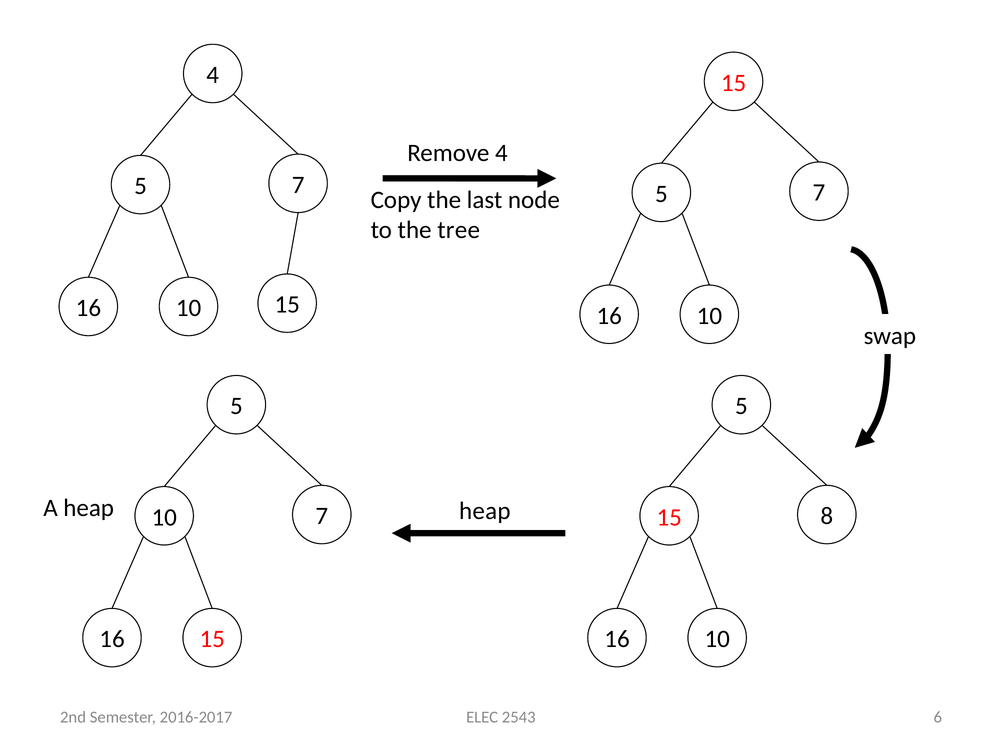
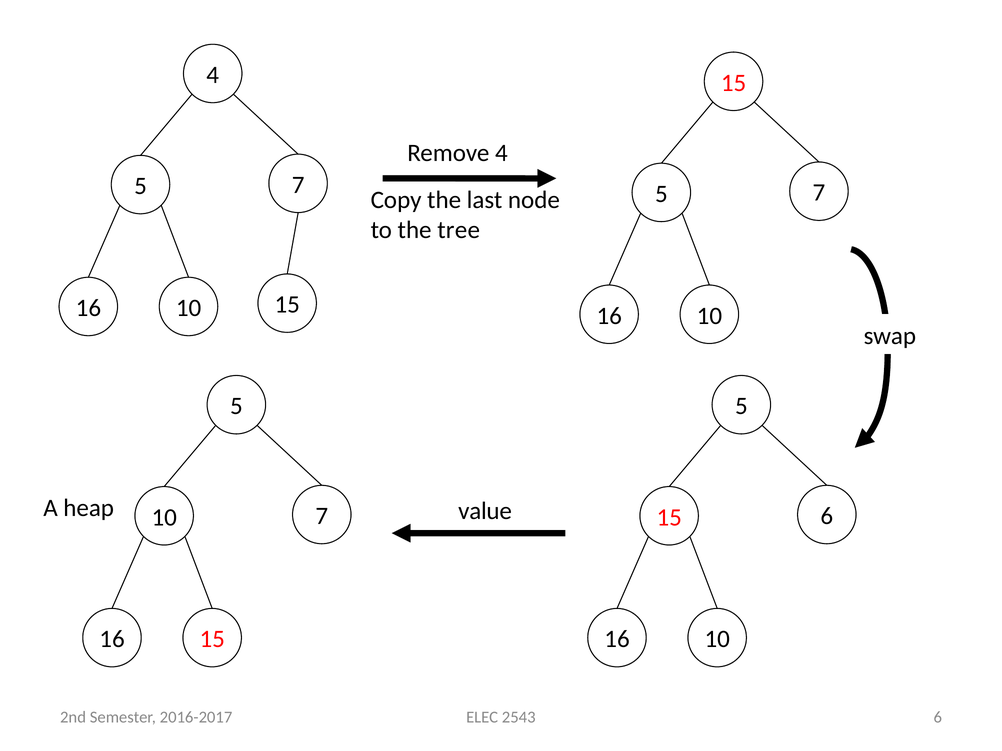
heap: heap -> value (485, 511)
15 8: 8 -> 6 (827, 516)
